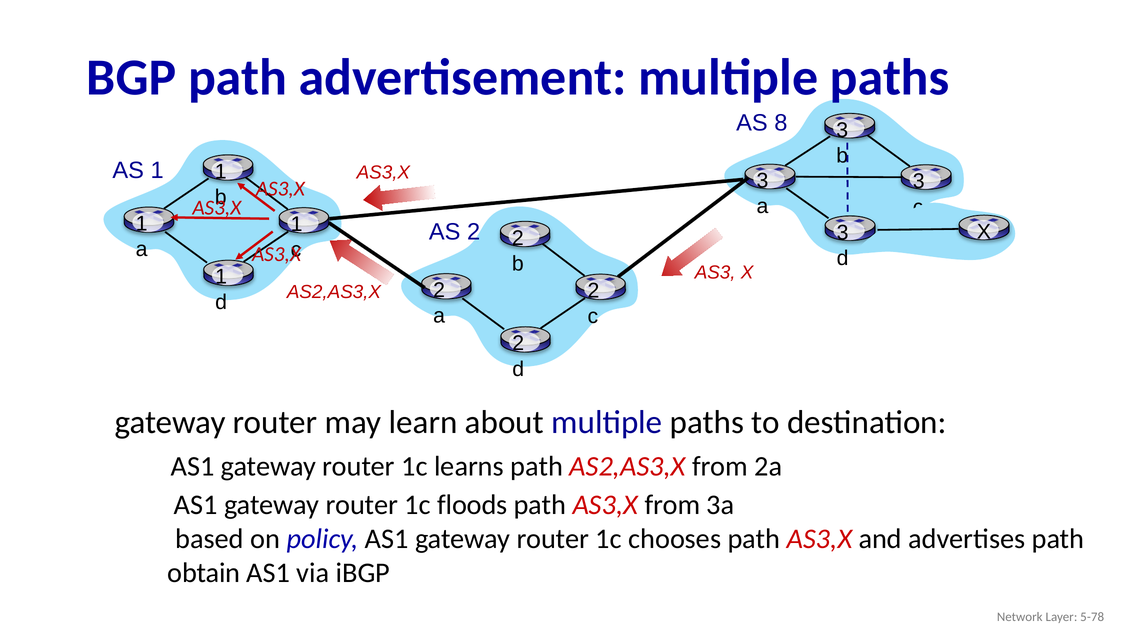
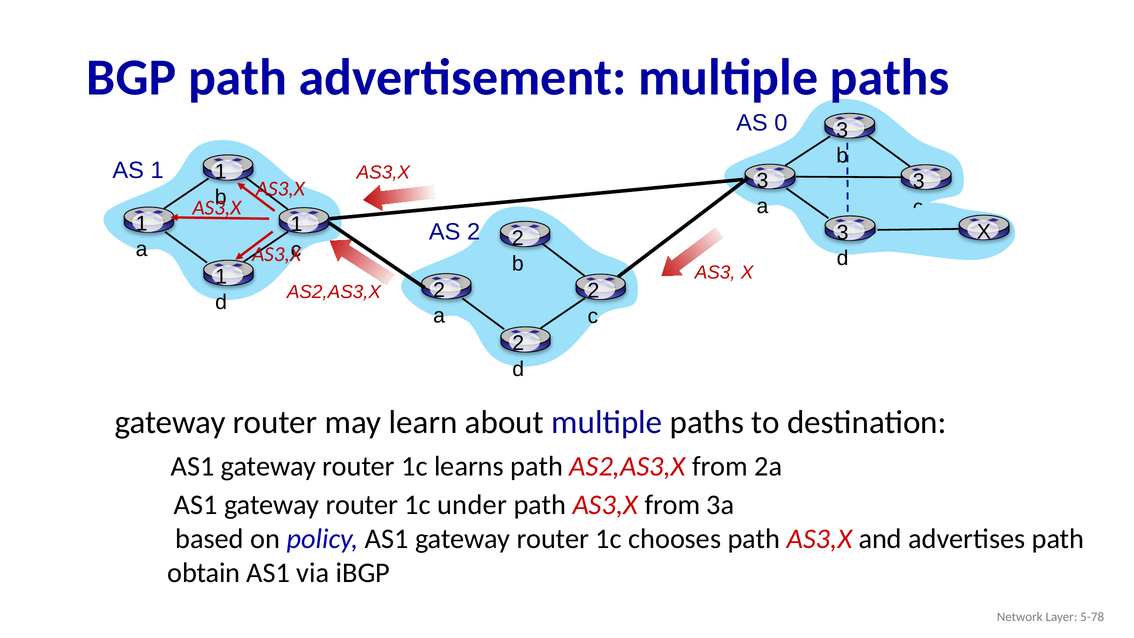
8: 8 -> 0 (781, 123)
floods: floods -> under (472, 505)
